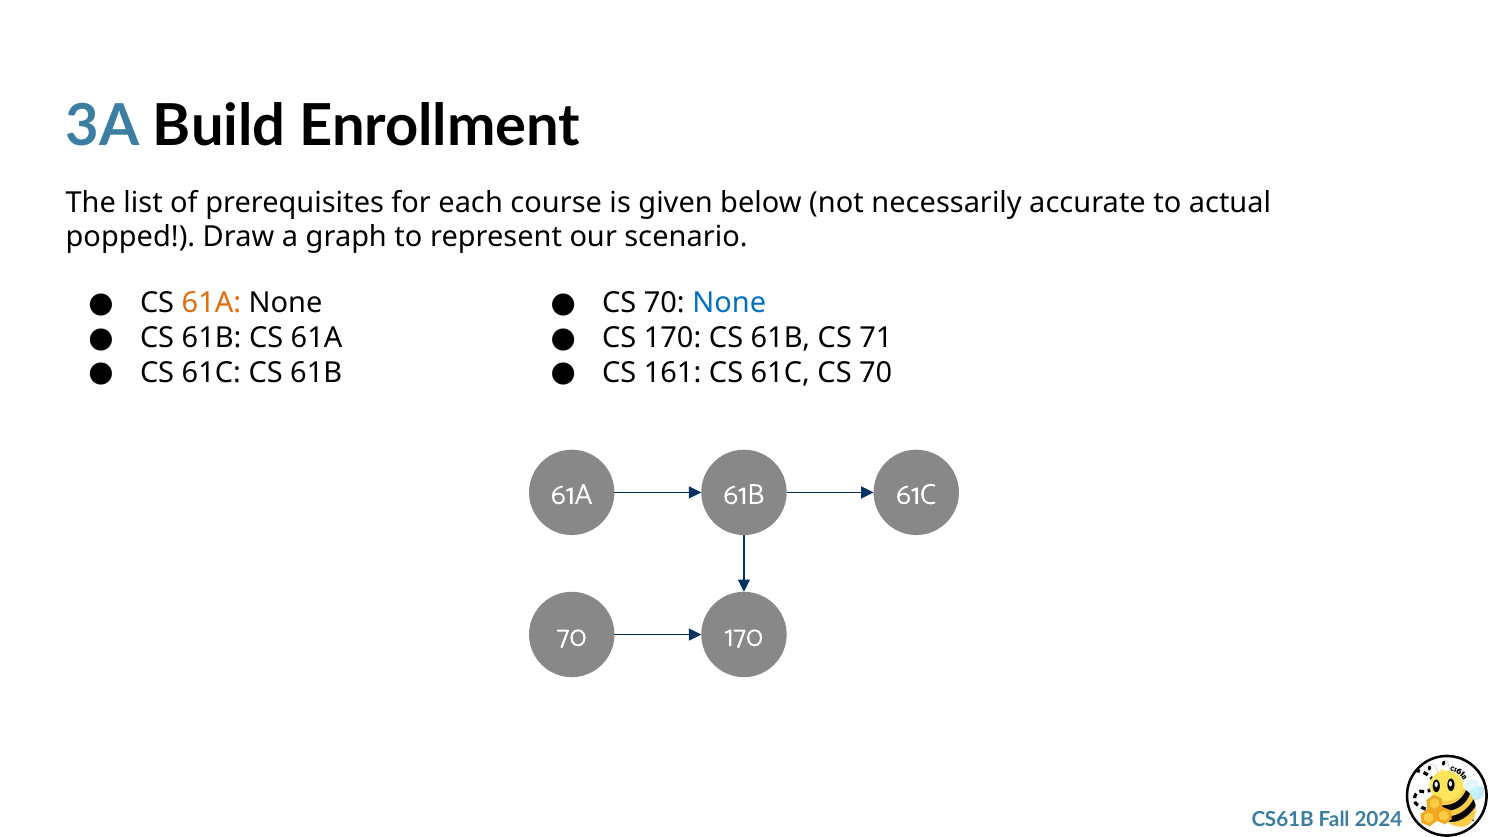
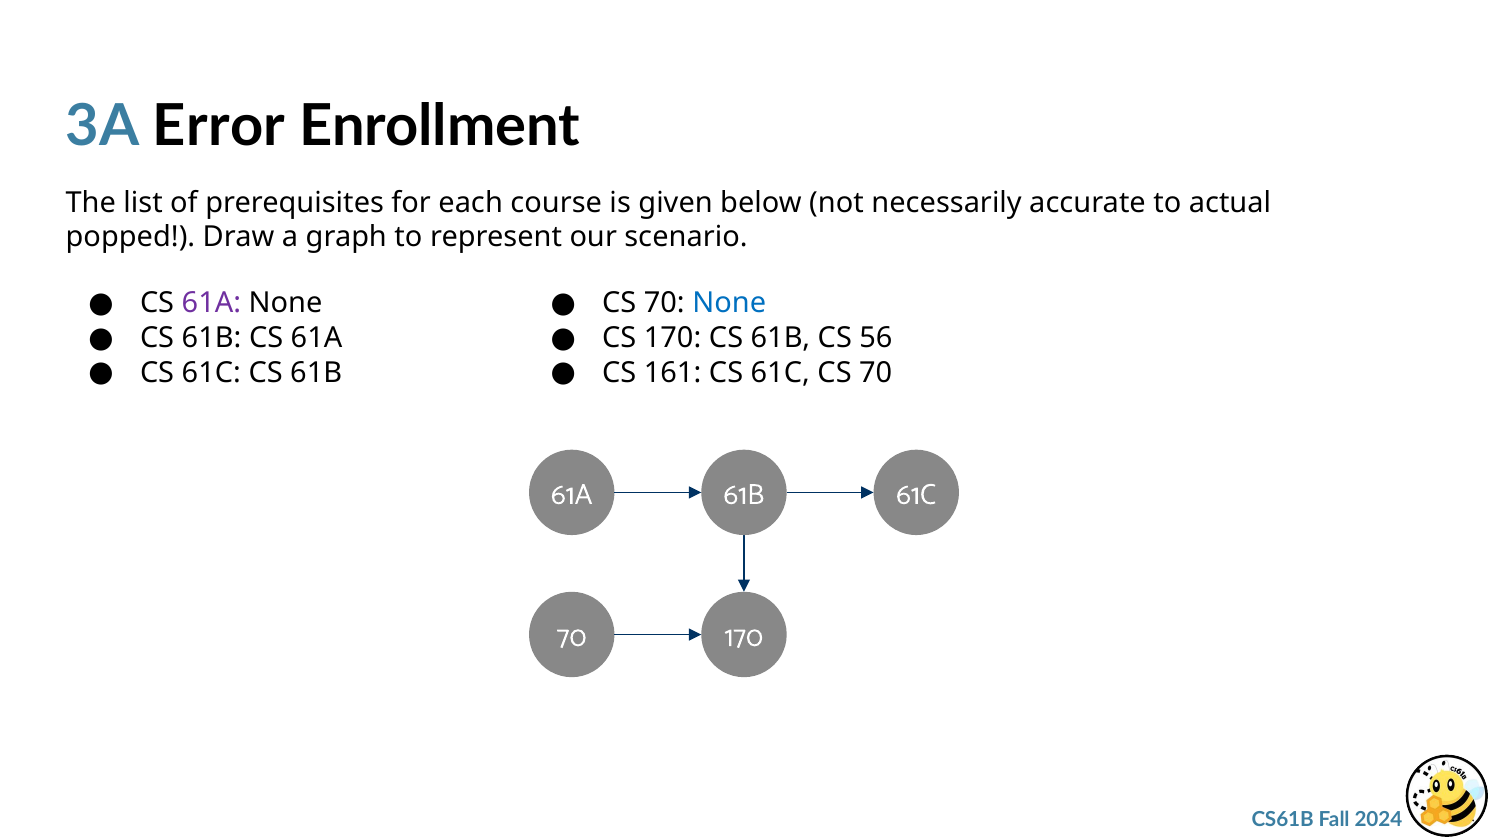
Build: Build -> Error (219, 126)
61A colour: orange -> purple (211, 303)
71: 71 -> 56 (876, 338)
